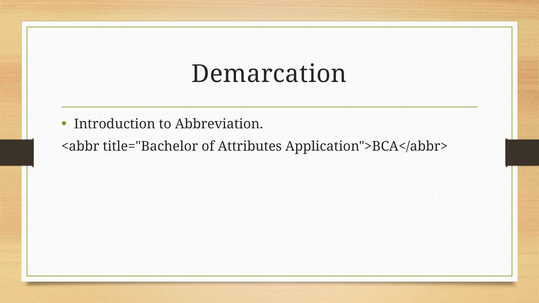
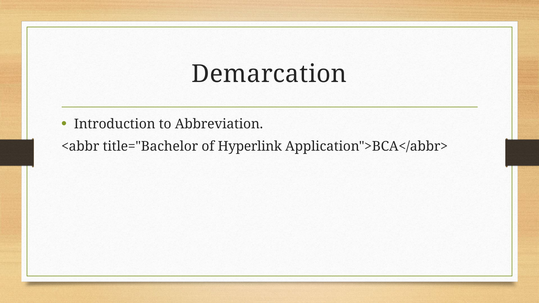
Attributes: Attributes -> Hyperlink (250, 146)
